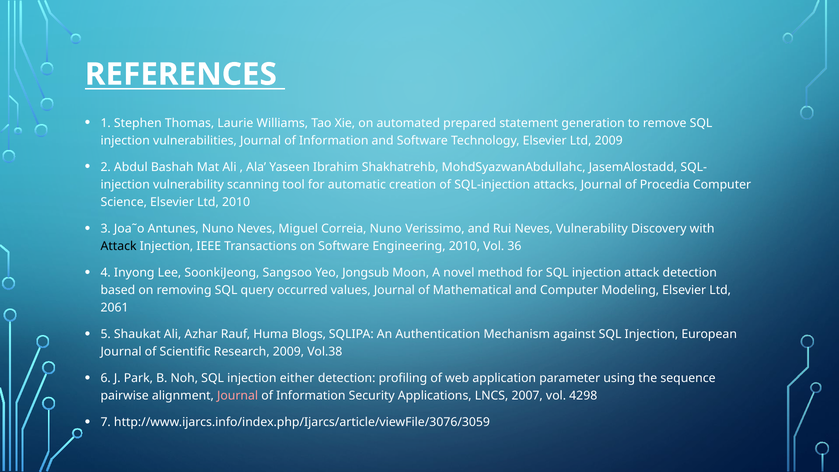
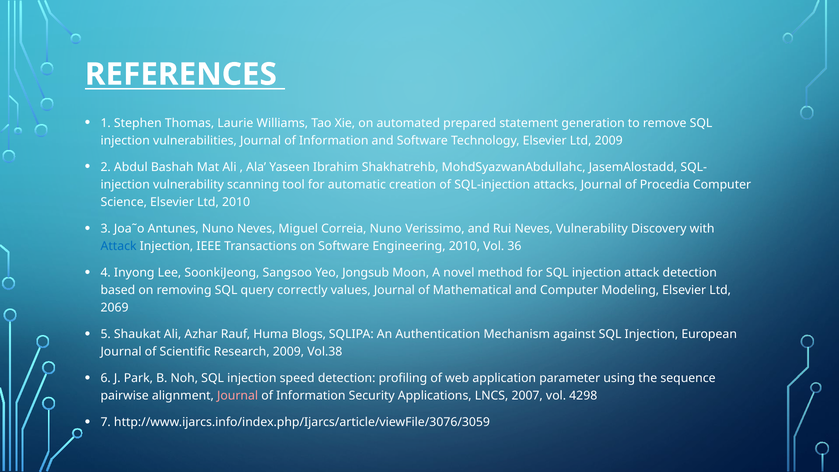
Attack colour: black -> blue (119, 246)
occurred: occurred -> correctly (302, 290)
2061: 2061 -> 2069 (115, 308)
either: either -> speed (297, 378)
